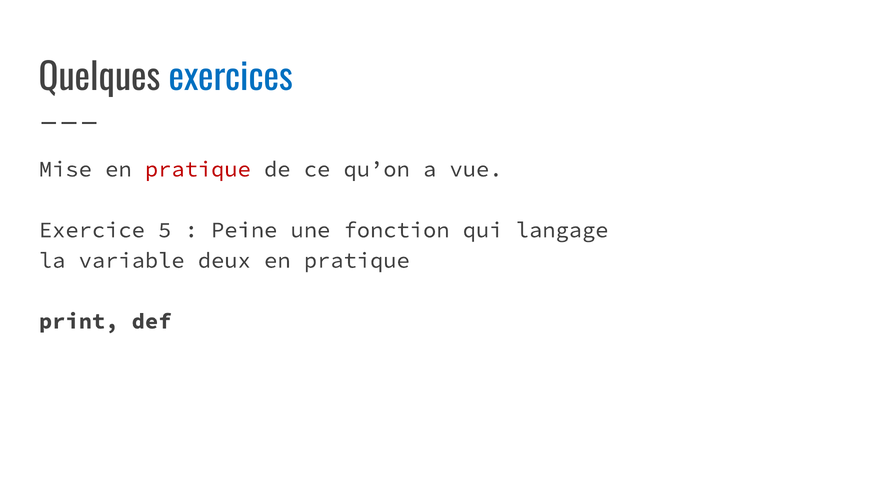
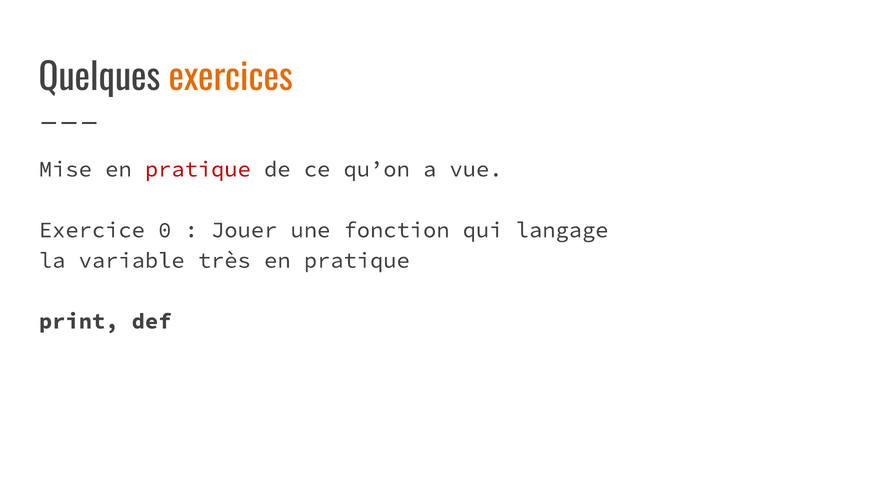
exercices colour: blue -> orange (231, 78)
5: 5 -> 0 (165, 230)
Peine: Peine -> Jouer (244, 230)
deux: deux -> très (224, 261)
